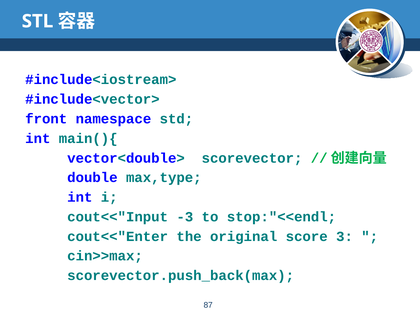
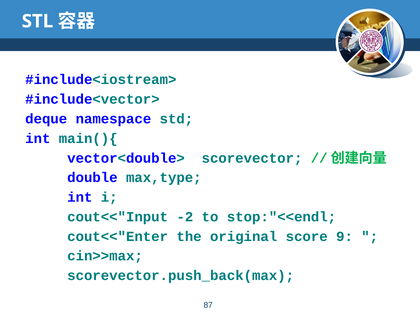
front: front -> deque (46, 119)
-3: -3 -> -2 (185, 217)
3: 3 -> 9 (345, 236)
